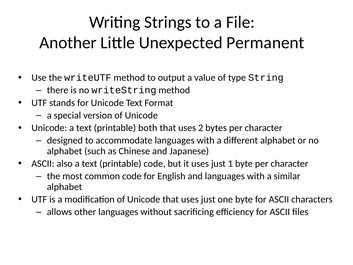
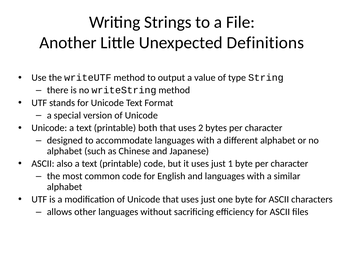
Permanent: Permanent -> Definitions (265, 43)
